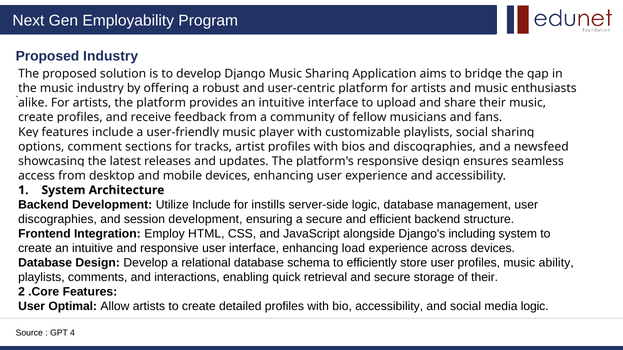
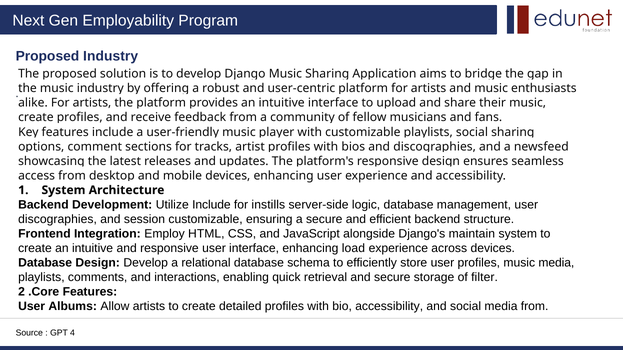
session development: development -> customizable (206, 219)
including: including -> maintain (472, 234)
music ability: ability -> media (556, 263)
of their: their -> filter (485, 278)
Optimal: Optimal -> Albums (73, 307)
media logic: logic -> from (535, 307)
